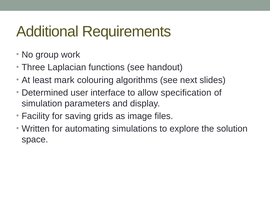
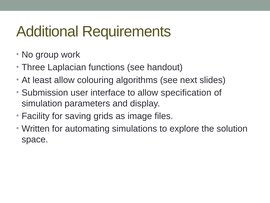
least mark: mark -> allow (64, 80)
Determined: Determined -> Submission (45, 92)
